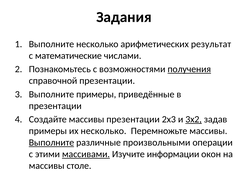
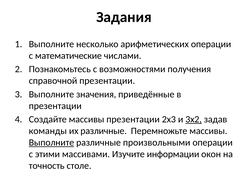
арифметических результат: результат -> операции (211, 44)
получения underline: present -> none (189, 69)
Выполните примеры: примеры -> значения (96, 94)
примеры: примеры -> команды (48, 131)
их несколько: несколько -> различные (104, 131)
массивами underline: present -> none (86, 154)
массивы: массивы -> точность (47, 166)
